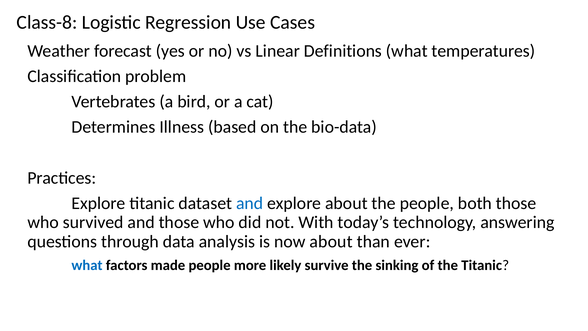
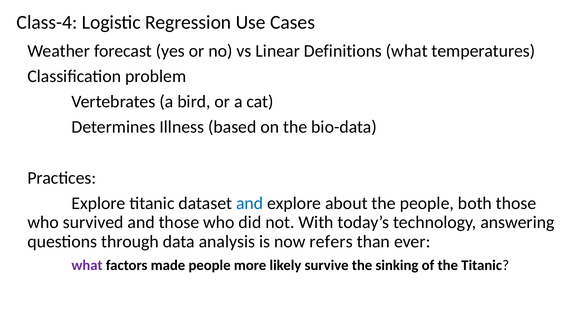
Class-8: Class-8 -> Class-4 (47, 22)
now about: about -> refers (331, 241)
what colour: blue -> purple (87, 265)
